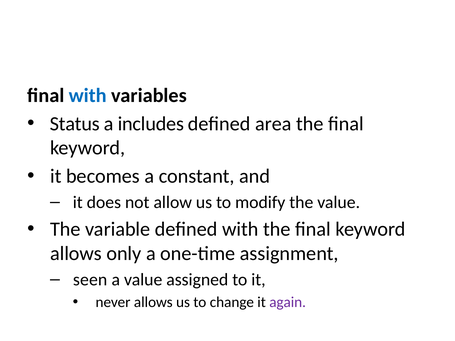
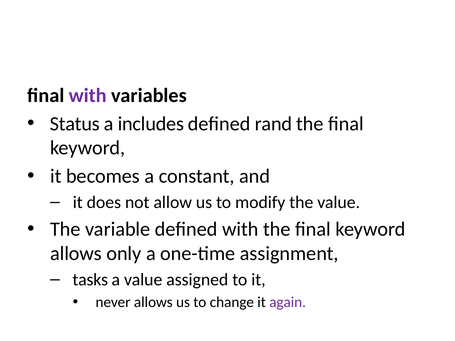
with colour: blue -> purple (88, 95)
area: area -> rand (273, 124)
seen: seen -> tasks (90, 280)
